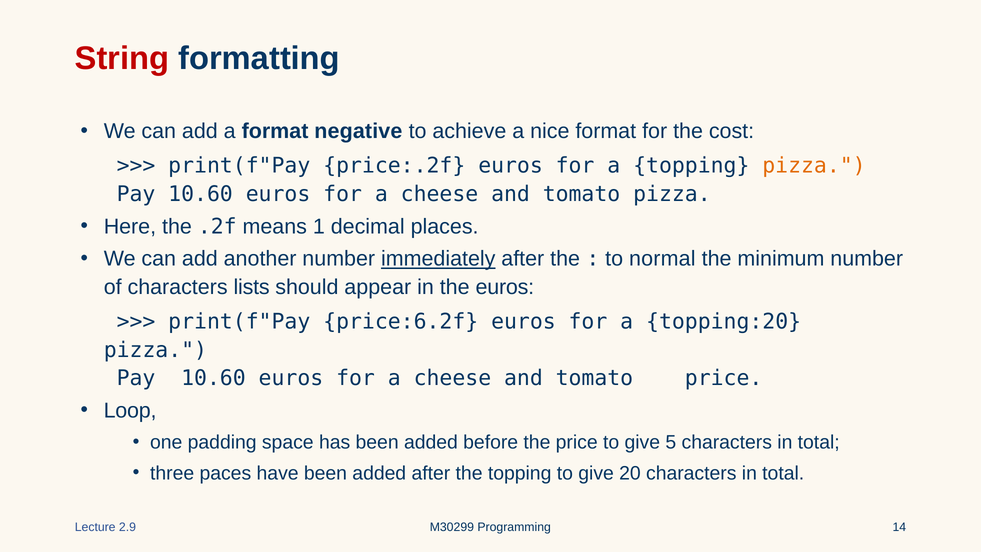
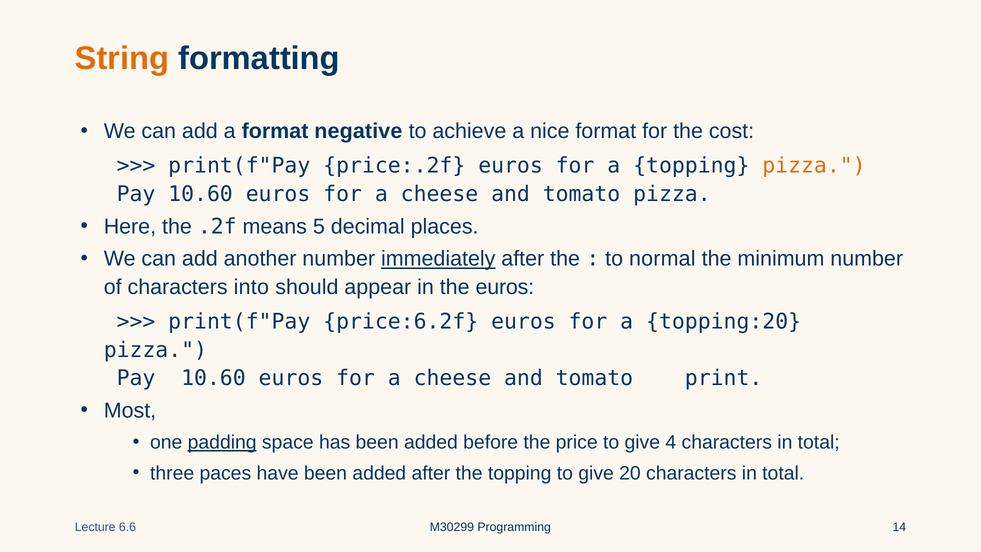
String colour: red -> orange (122, 58)
1: 1 -> 5 (319, 226)
lists: lists -> into (251, 287)
tomato price: price -> print (724, 378)
Loop: Loop -> Most (130, 411)
padding underline: none -> present (222, 442)
5: 5 -> 4 (671, 442)
2.9: 2.9 -> 6.6 (127, 527)
